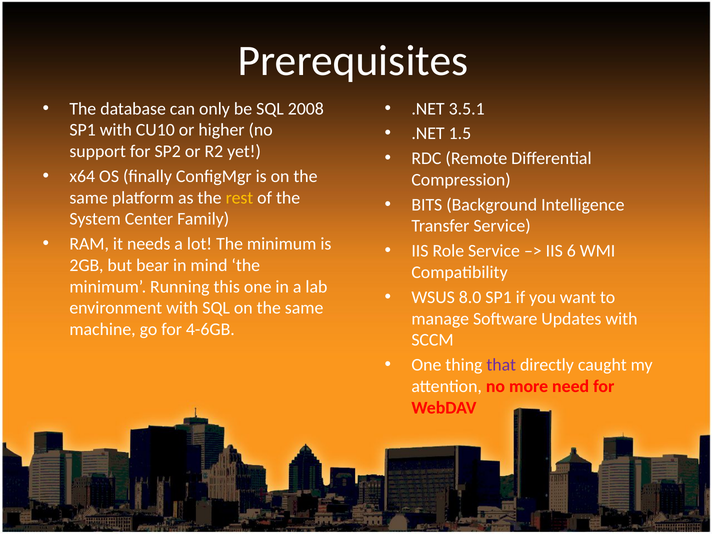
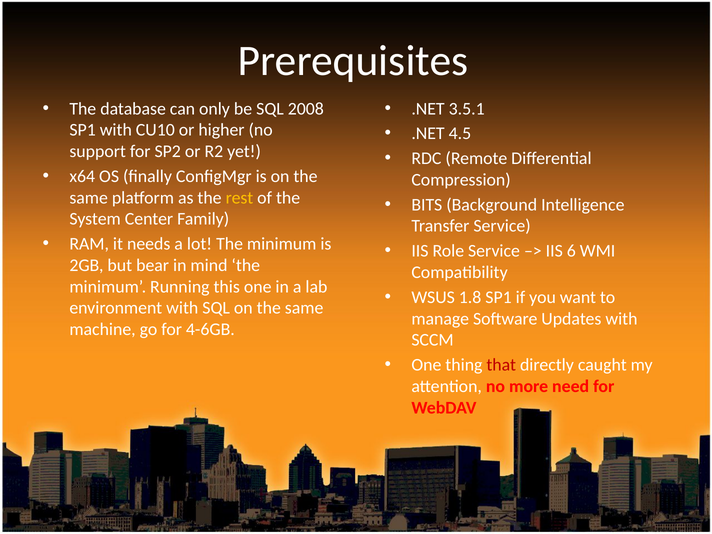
1.5: 1.5 -> 4.5 (460, 134)
8.0: 8.0 -> 1.8 (470, 297)
that colour: purple -> red (501, 365)
